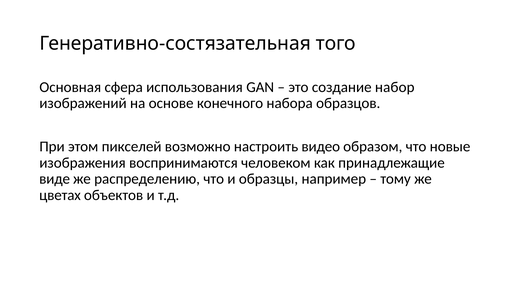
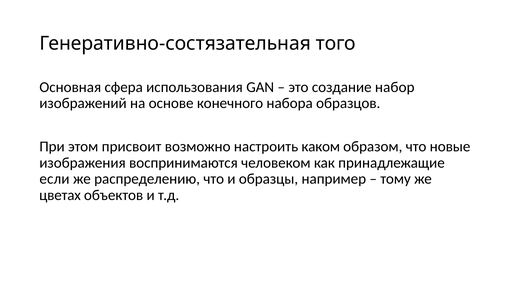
пикселей: пикселей -> присвоит (132, 147)
видео: видео -> каком (321, 147)
виде: виде -> если (54, 179)
